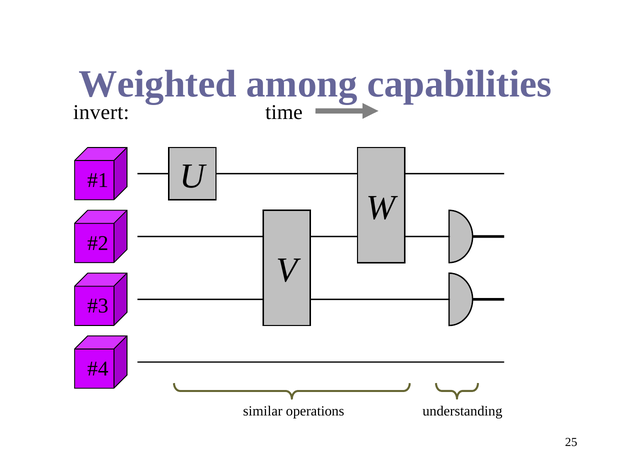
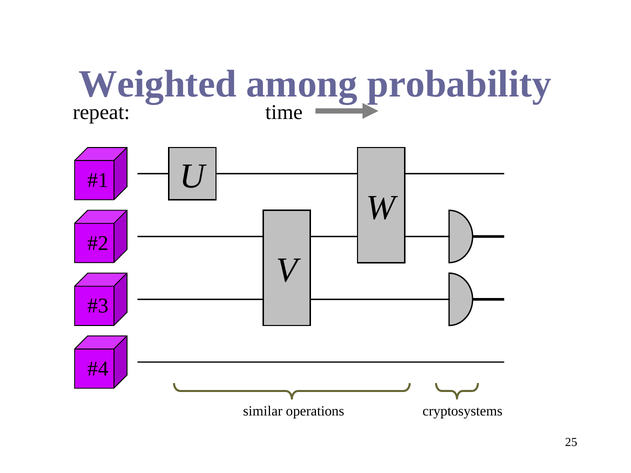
capabilities: capabilities -> probability (459, 84)
invert: invert -> repeat (101, 112)
understanding: understanding -> cryptosystems (463, 411)
